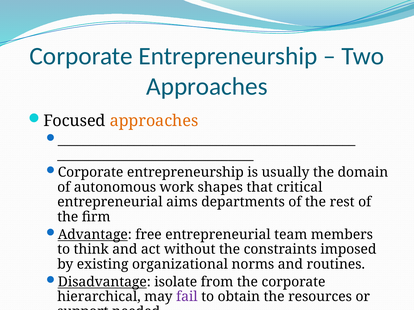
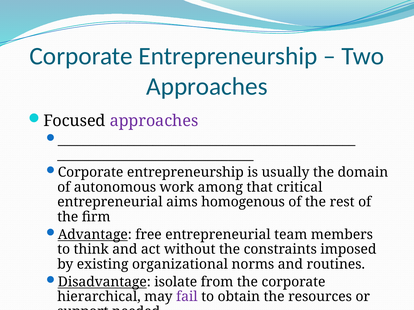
approaches colour: orange -> purple (154, 121)
shapes: shapes -> among (220, 187)
departments: departments -> homogenous (243, 202)
